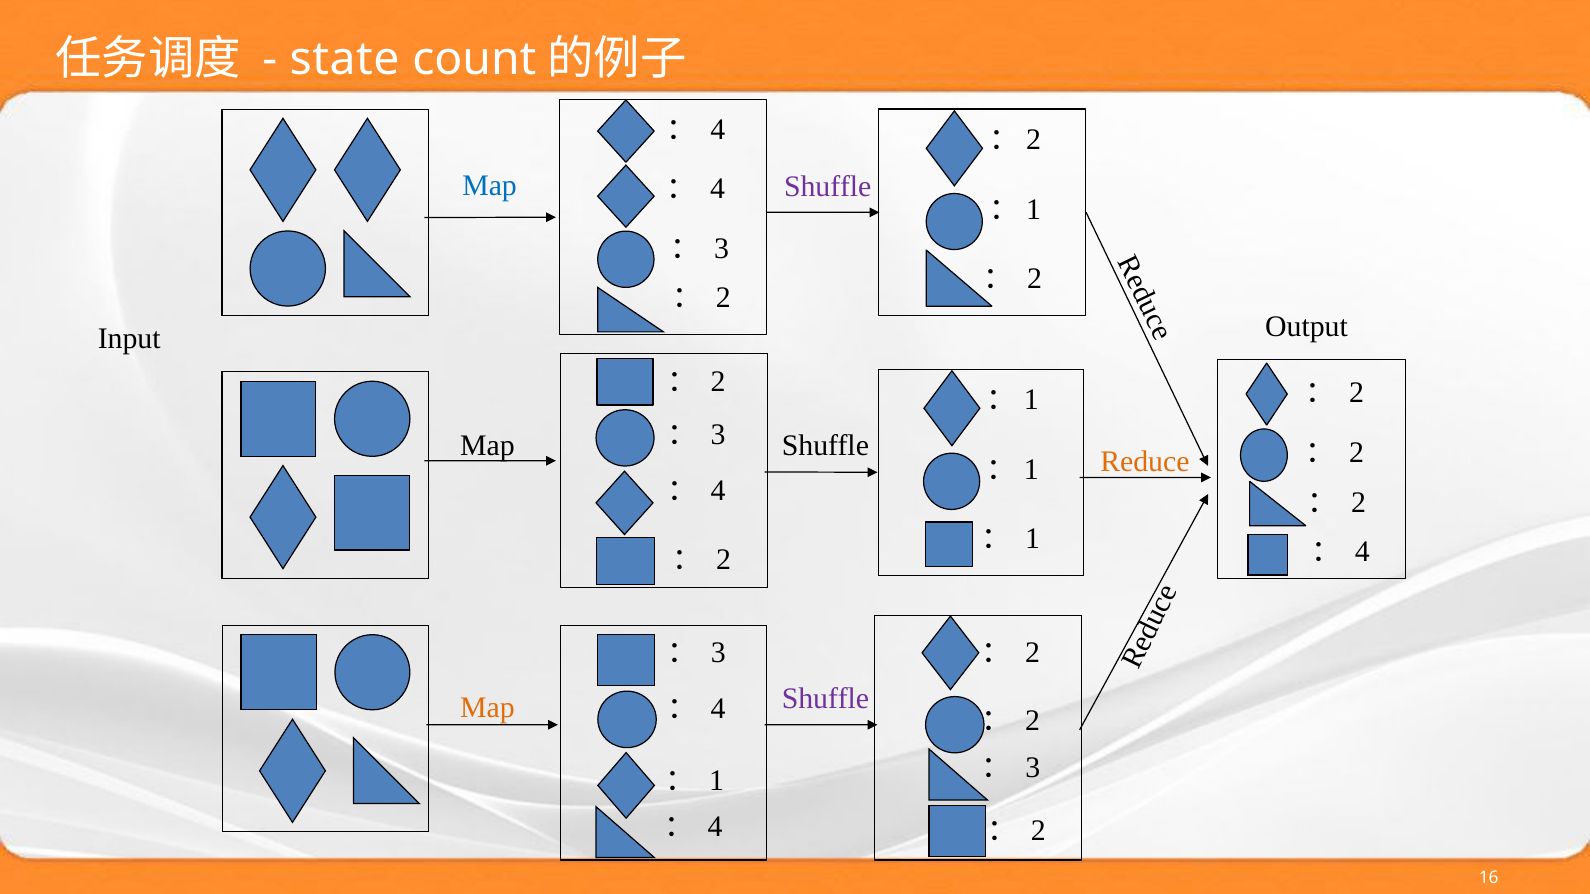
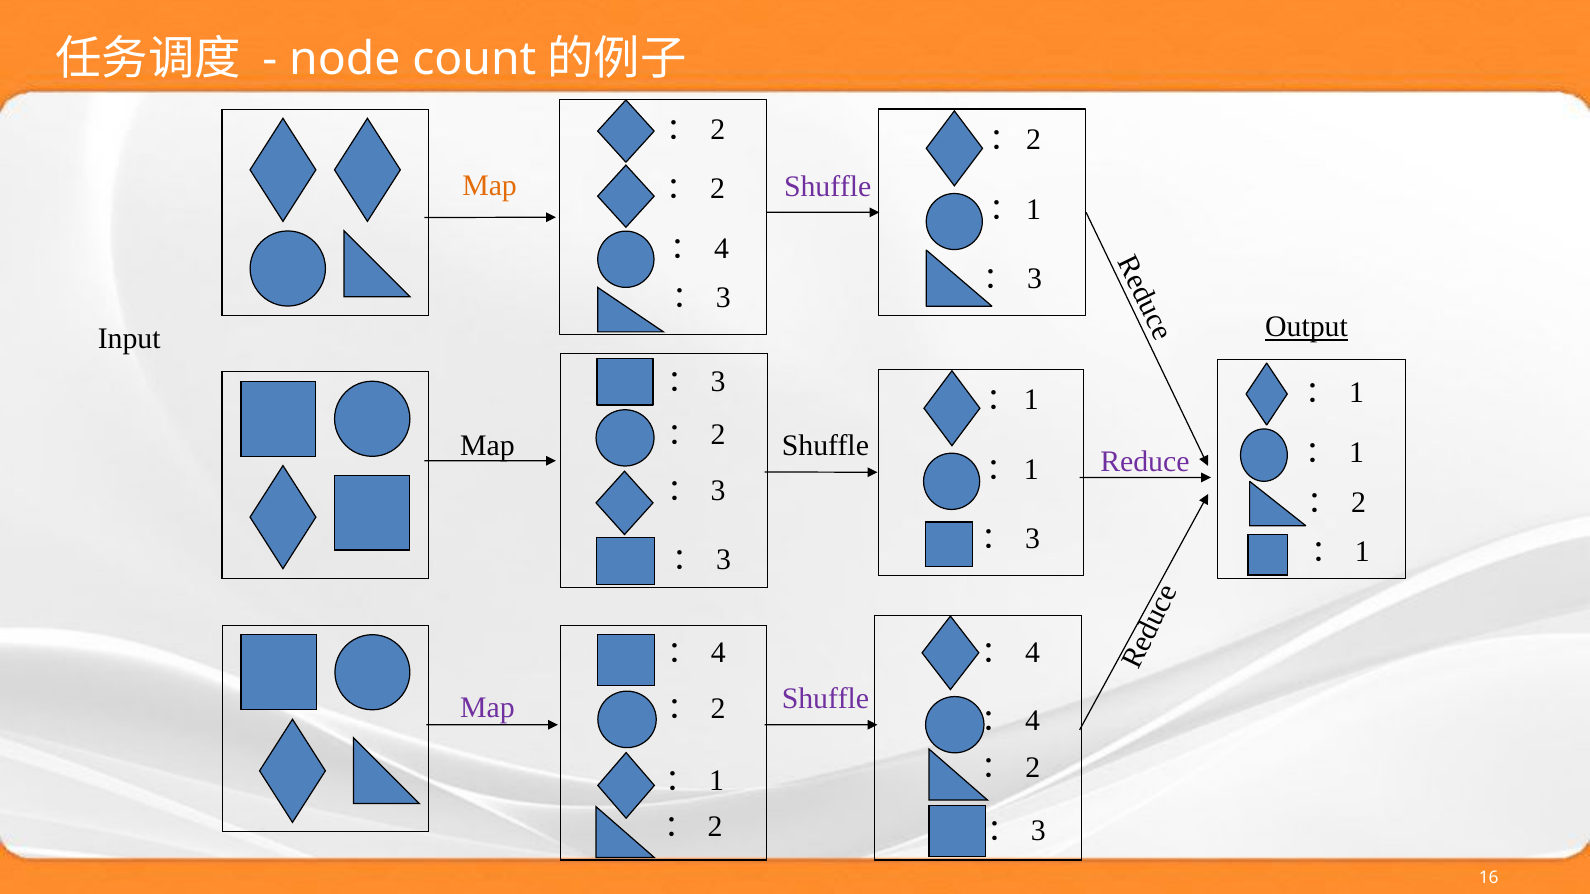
state: state -> node (345, 59)
4: 4 -> 2 (718, 130)
Map colour: blue -> orange (490, 186)
4: 4 -> 2 (718, 189)
3: 3 -> 4 (722, 249)
2: 2 -> 3 (1035, 279)
2: 2 -> 3 (723, 298)
Output underline: none -> present (1307, 327)
2: 2 -> 3 (718, 382)
2: 2 -> 1 (1357, 393)
3: 3 -> 2 (718, 435)
2: 2 -> 1 (1357, 452)
Reduce colour: orange -> purple (1145, 462)
4: 4 -> 3 (718, 491)
1: 1 -> 3 (1033, 539)
4: 4 -> 1 (1362, 552)
2: 2 -> 3 (724, 560)
3: 3 -> 4 (718, 653)
2: 2 -> 4 (1033, 653)
Map colour: orange -> purple (487, 708)
4: 4 -> 2 (718, 709)
2: 2 -> 4 (1033, 721)
3: 3 -> 2 (1033, 768)
4: 4 -> 2 (715, 827)
2: 2 -> 3 (1038, 831)
